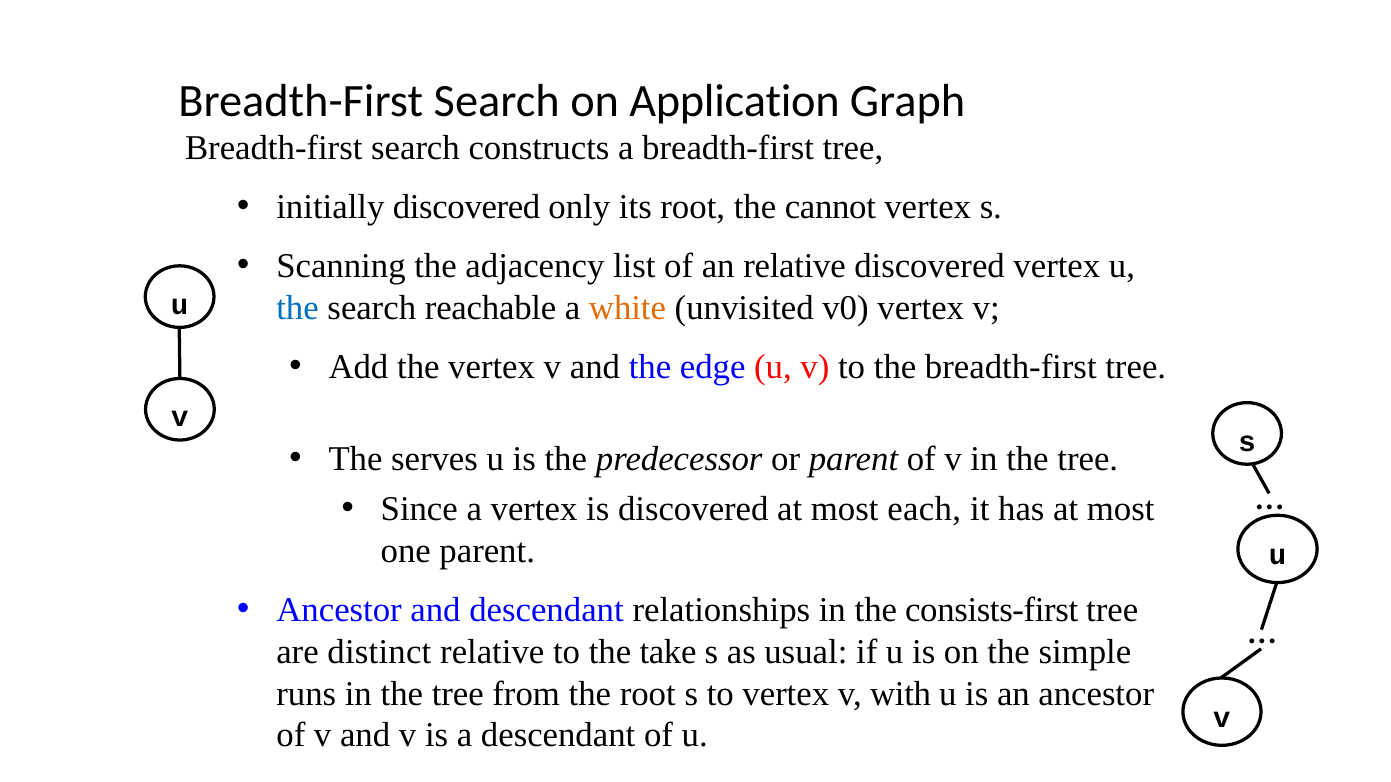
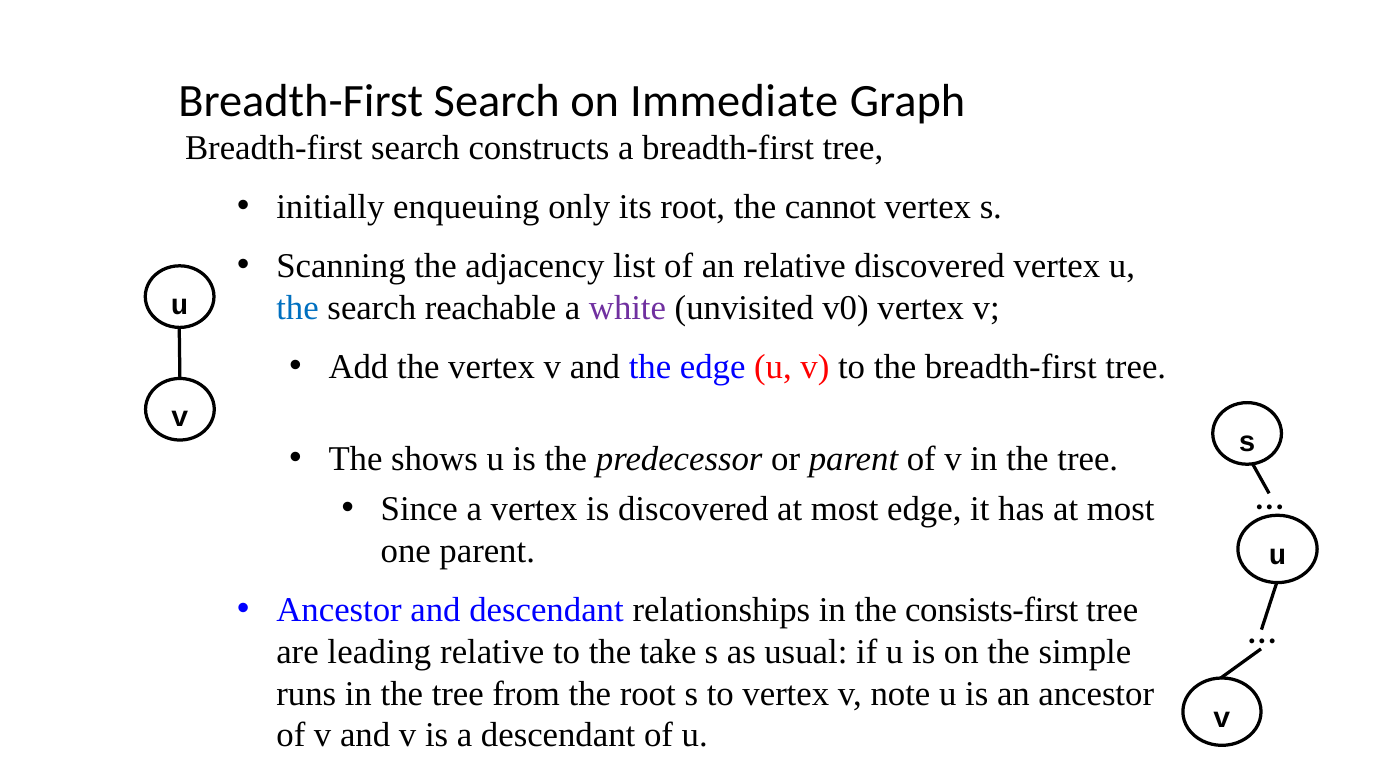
Application: Application -> Immediate (734, 102)
initially discovered: discovered -> enqueuing (466, 207)
white colour: orange -> purple (627, 308)
serves: serves -> shows (435, 459)
most each: each -> edge (924, 510)
distinct: distinct -> leading (379, 652)
with: with -> note (900, 694)
